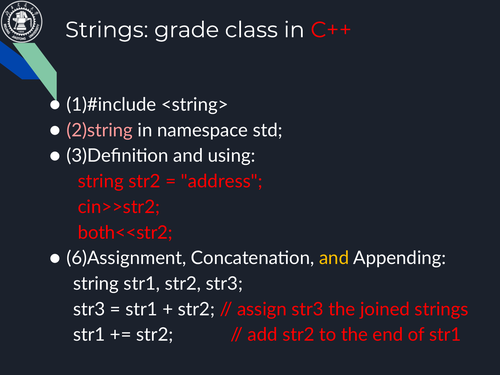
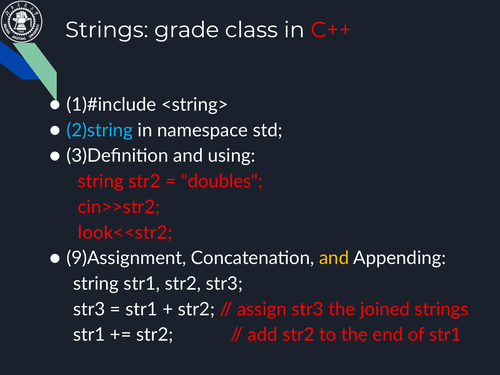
2)string colour: pink -> light blue (100, 130)
address: address -> doubles (222, 181)
both<<str2: both<<str2 -> look<<str2 (125, 233)
6)Assignment: 6)Assignment -> 9)Assignment (126, 258)
